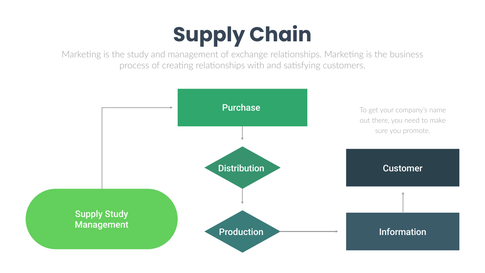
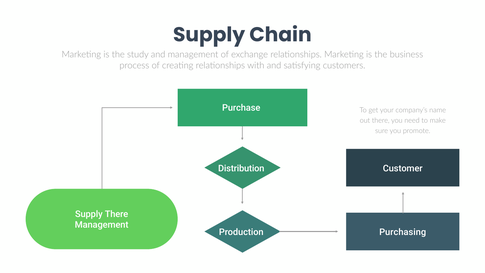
Supply Study: Study -> There (117, 214)
Information: Information -> Purchasing (403, 232)
